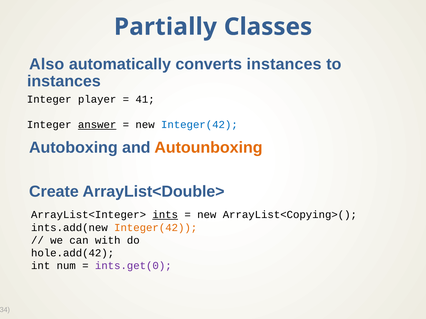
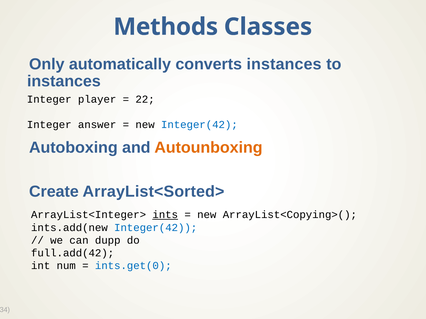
Partially: Partially -> Methods (166, 27)
Also: Also -> Only (47, 64)
41: 41 -> 22 (145, 99)
answer underline: present -> none (97, 125)
ArrayList<Double>: ArrayList<Double> -> ArrayList<Sorted> (153, 192)
Integer(42 colour: orange -> blue (156, 228)
with: with -> dupp (108, 241)
hole.add(42: hole.add(42 -> full.add(42 (73, 253)
ints.get(0 colour: purple -> blue (133, 266)
